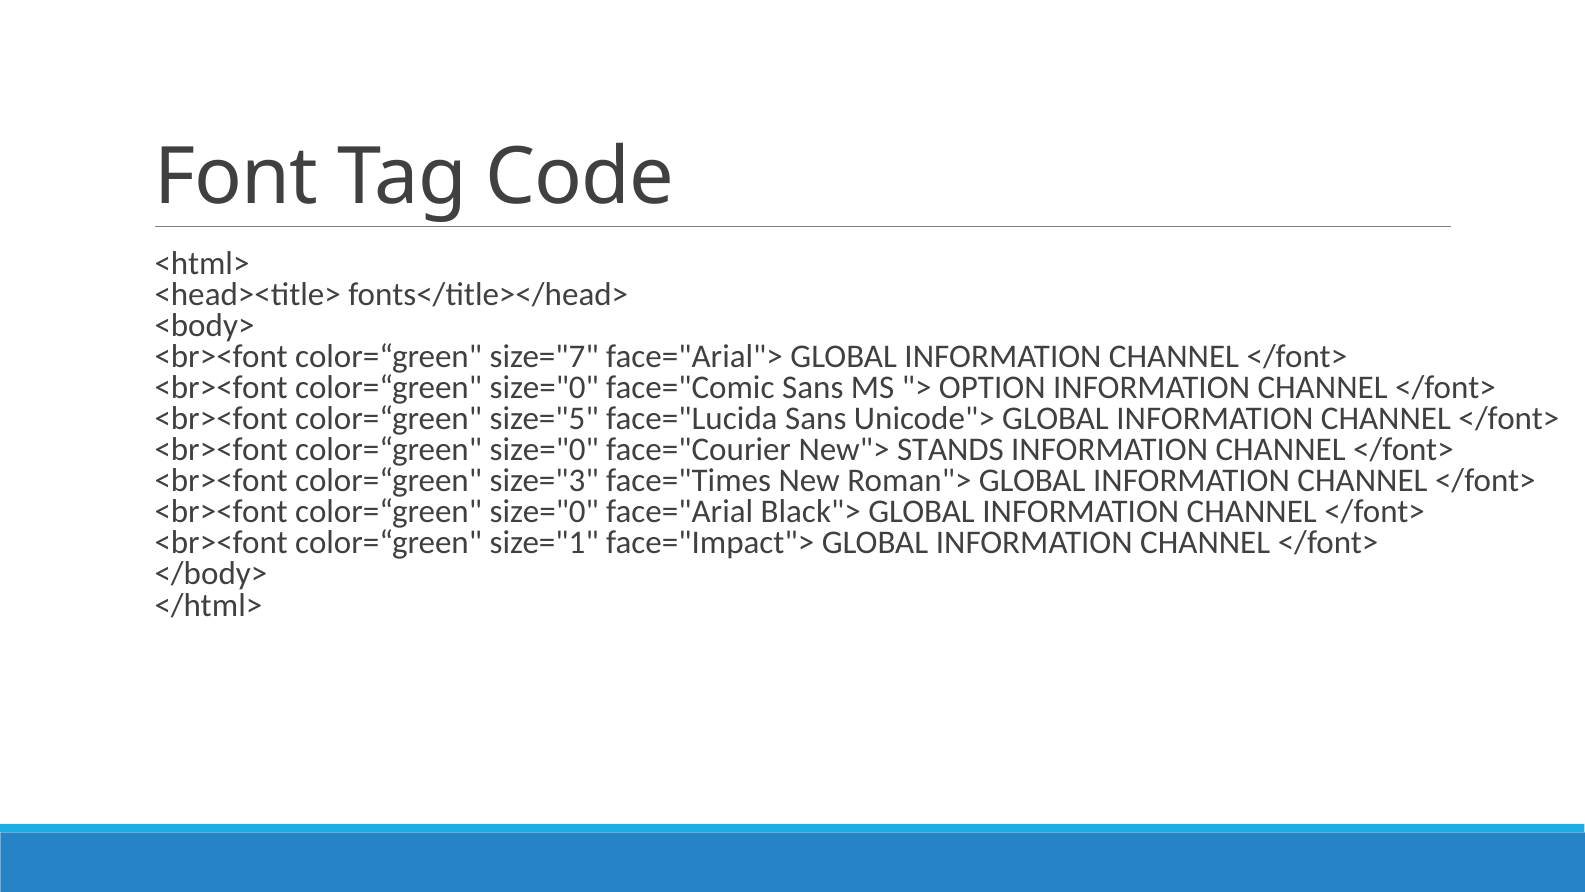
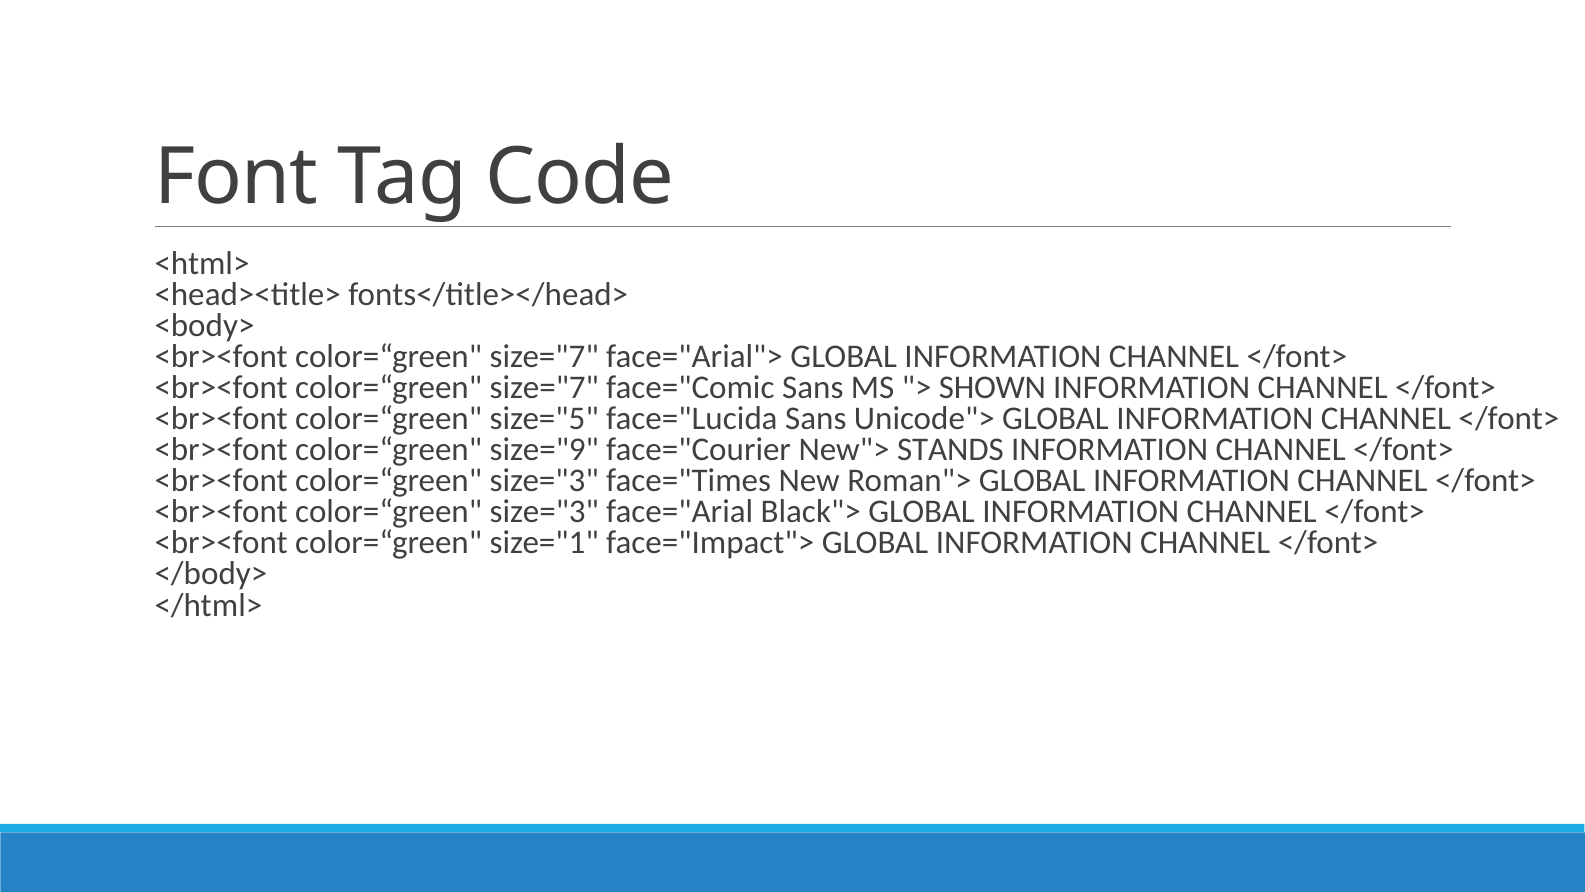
size="0: size="0 -> size="7 (544, 387)
OPTION: OPTION -> SHOWN (992, 387)
size="0: size="0 -> size="9 (544, 449)
size="0: size="0 -> size="3 (544, 512)
